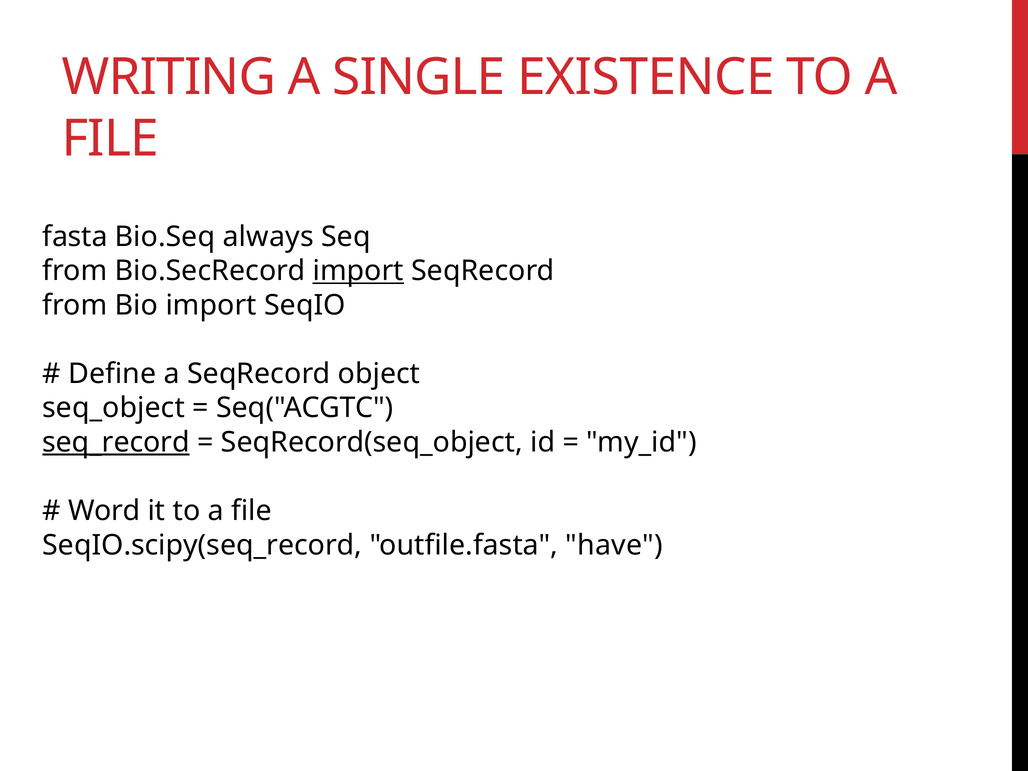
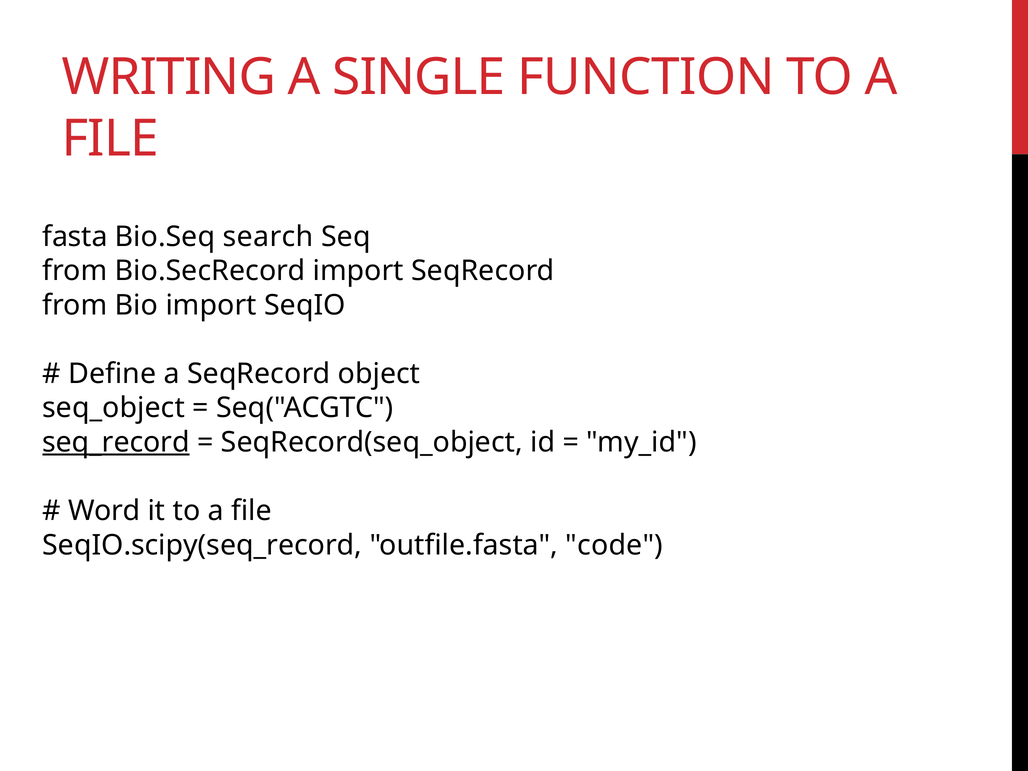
EXISTENCE: EXISTENCE -> FUNCTION (646, 77)
always: always -> search (268, 237)
import underline: present -> none (358, 271)
have: have -> code (614, 545)
